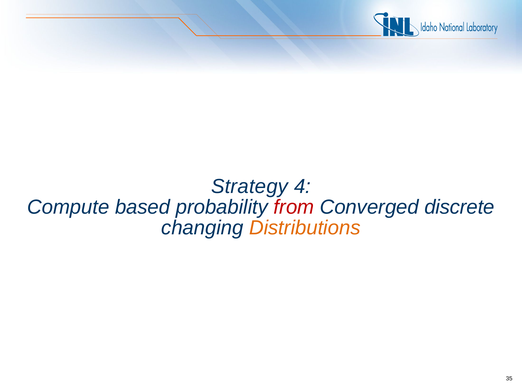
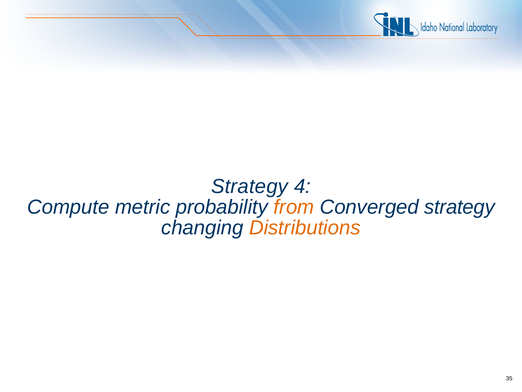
based: based -> metric (143, 207)
from colour: red -> orange (294, 207)
Converged discrete: discrete -> strategy (460, 207)
